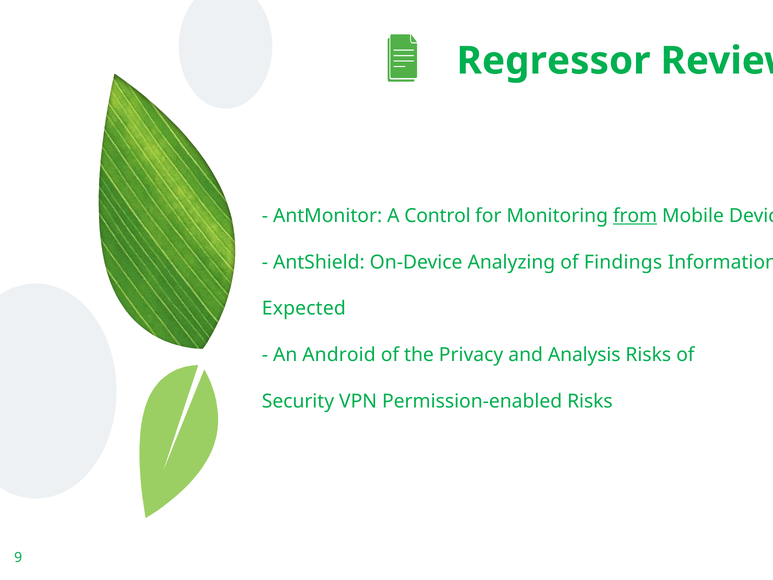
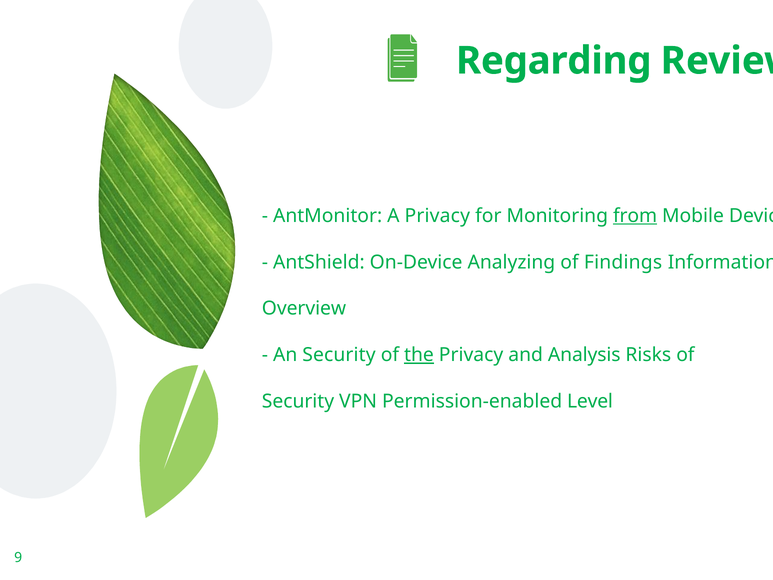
Regressor: Regressor -> Regarding (554, 61)
A Control: Control -> Privacy (437, 216)
Expected: Expected -> Overview (304, 308)
An Android: Android -> Security (339, 355)
the underline: none -> present (419, 355)
Permission-enabled Risks: Risks -> Level (590, 401)
